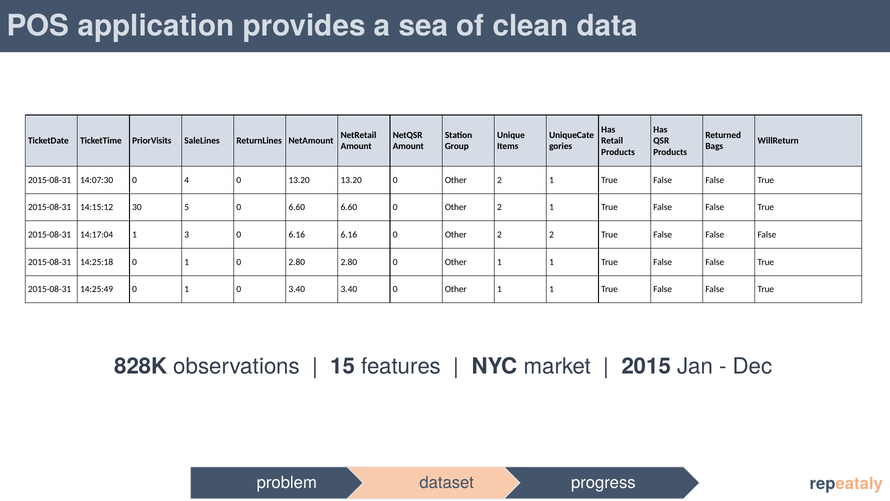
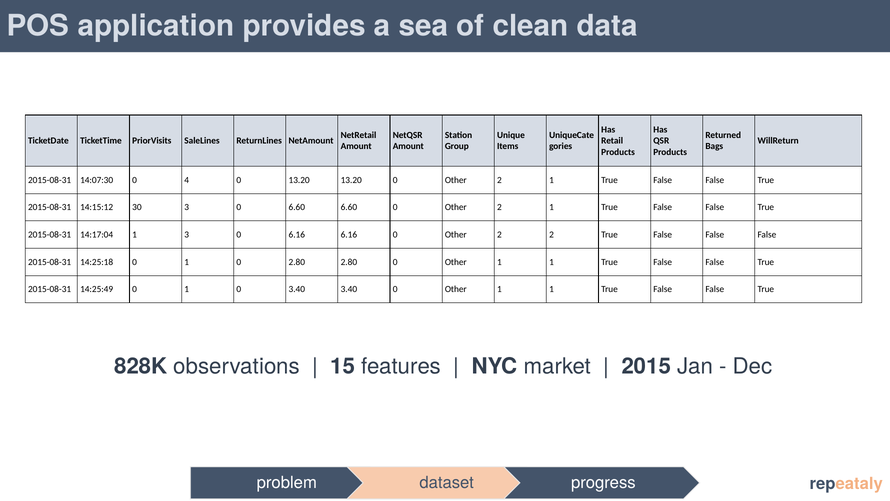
30 5: 5 -> 3 (187, 207)
